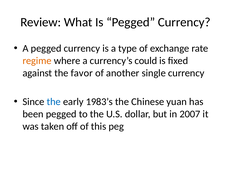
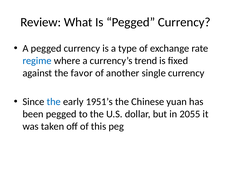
regime colour: orange -> blue (37, 61)
could: could -> trend (146, 61)
1983’s: 1983’s -> 1951’s (99, 102)
2007: 2007 -> 2055 (190, 114)
